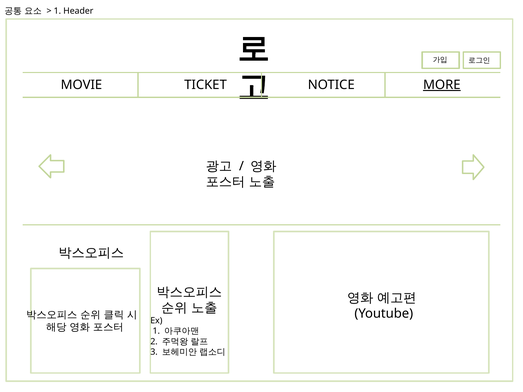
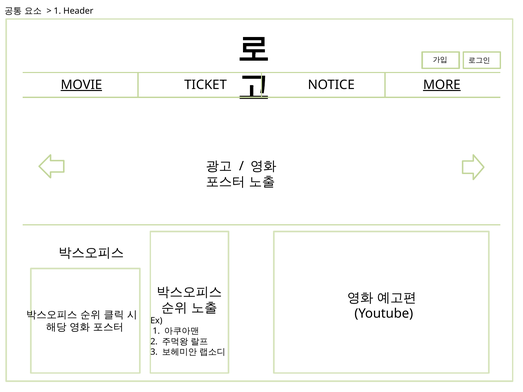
MOVIE underline: none -> present (81, 85)
